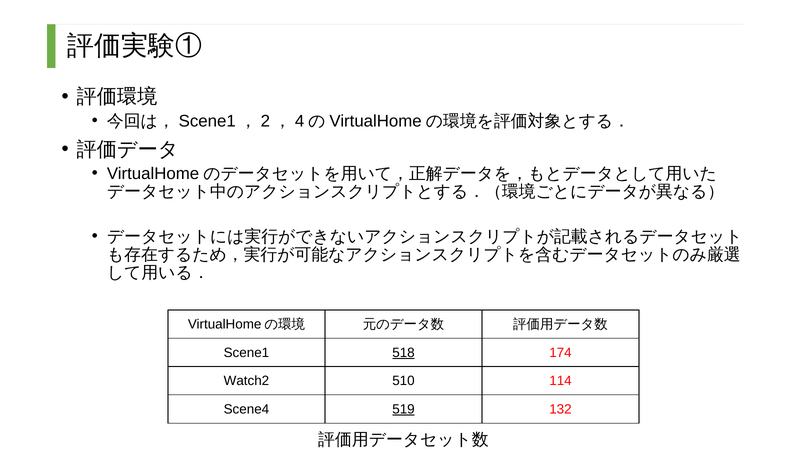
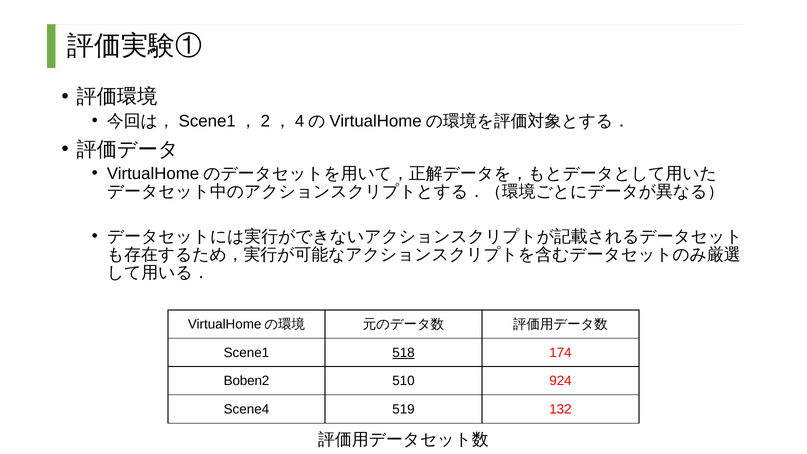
Watch2: Watch2 -> Boben2 (247, 381)
114: 114 -> 924 (561, 381)
519 underline: present -> none (403, 409)
